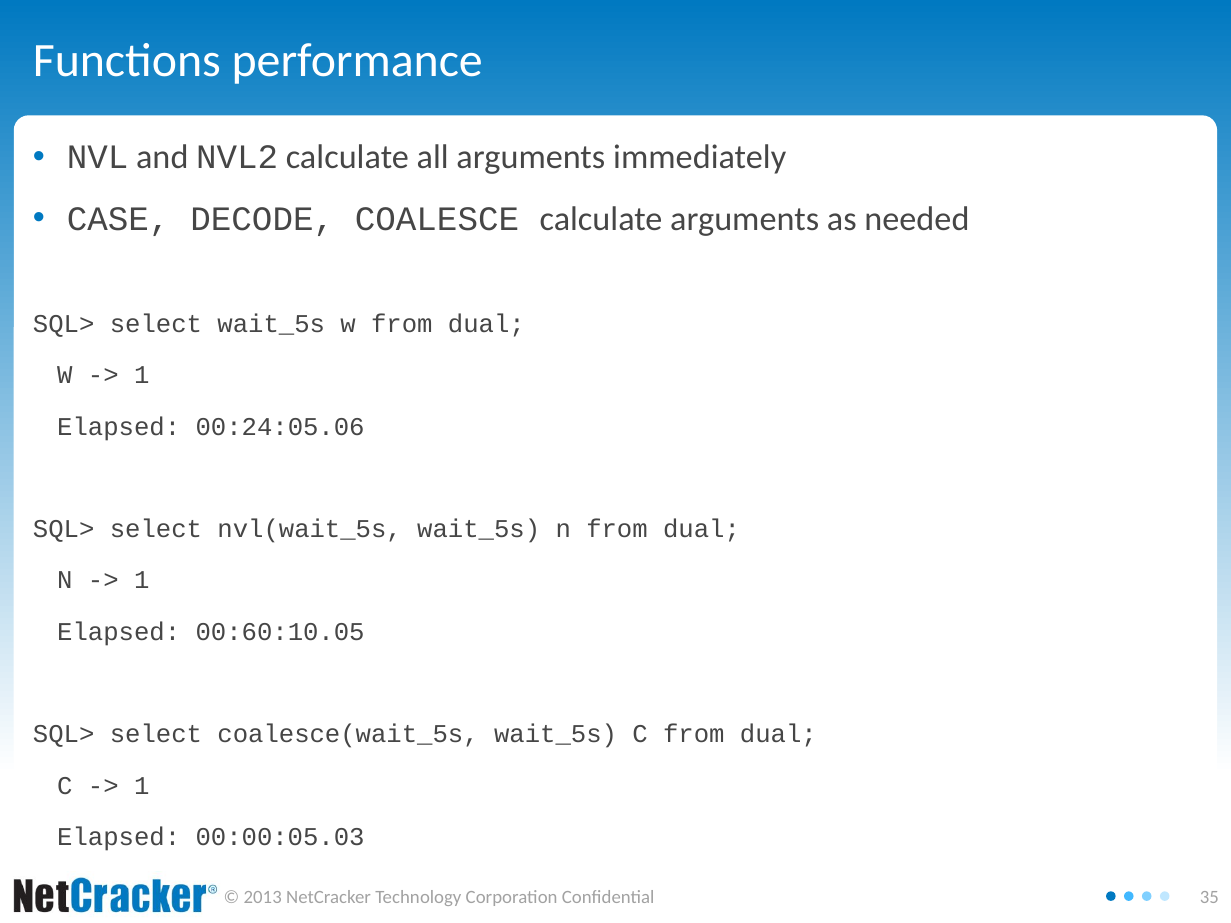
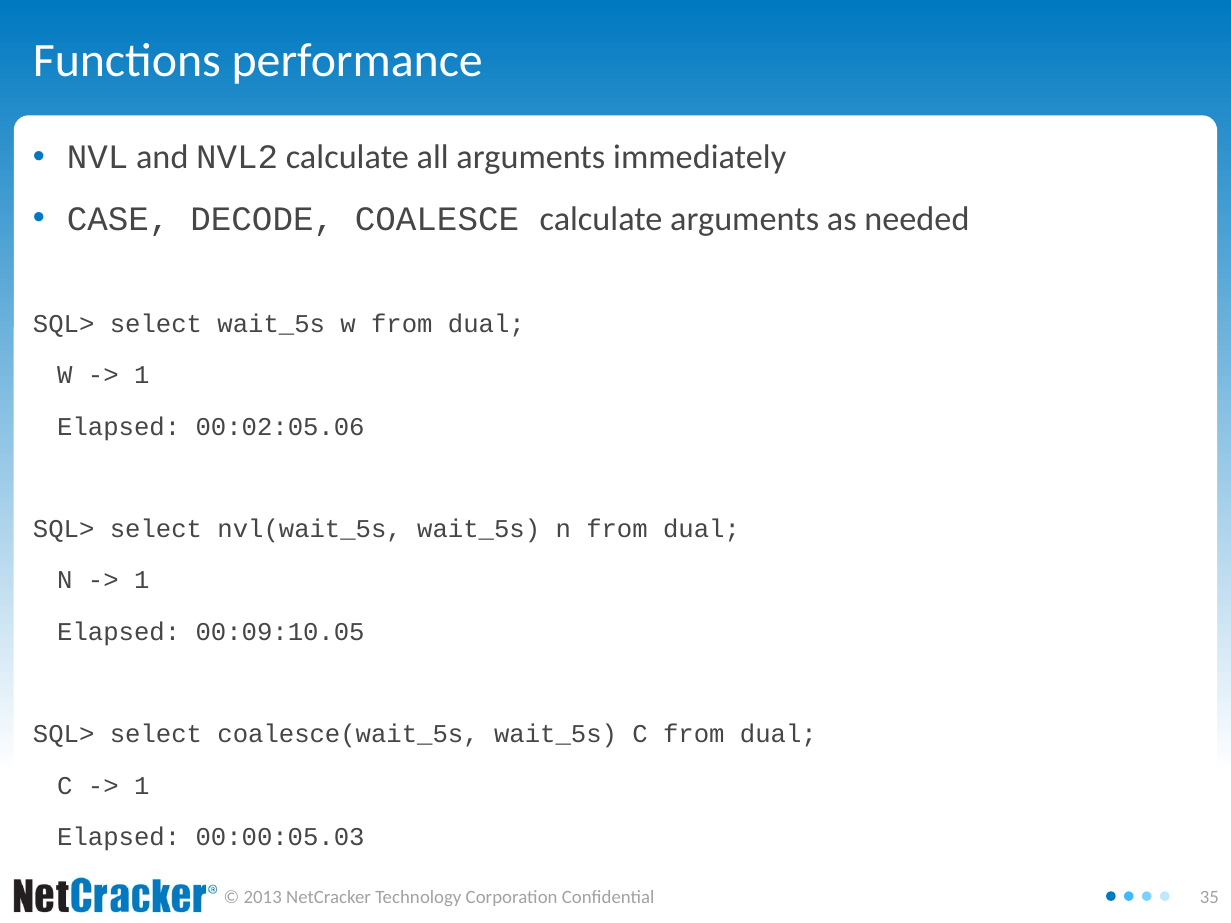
00:24:05.06: 00:24:05.06 -> 00:02:05.06 (280, 427)
00:60:10.05: 00:60:10.05 -> 00:09:10.05 (280, 632)
